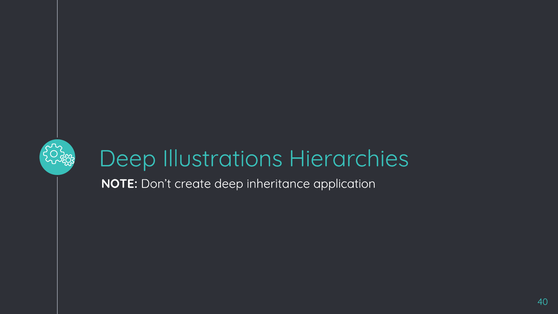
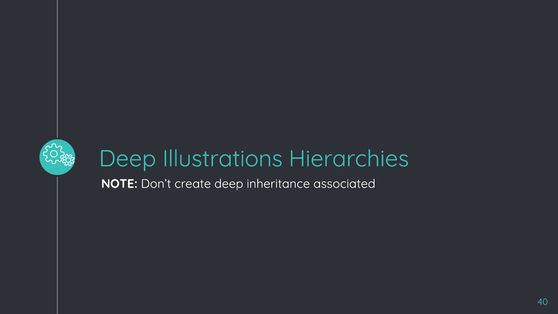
application: application -> associated (344, 184)
